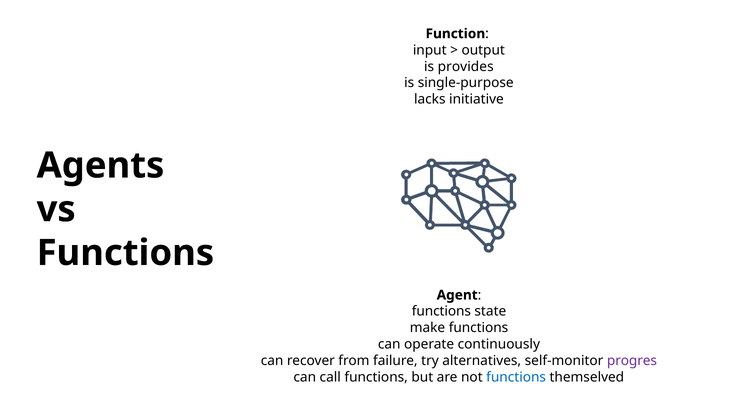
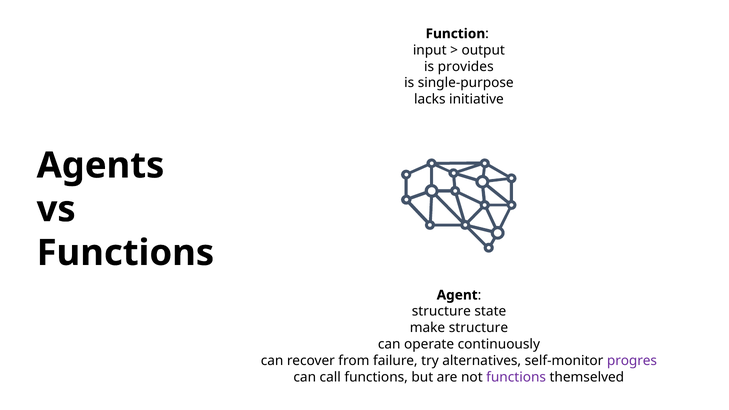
functions: functions -> structure (441, 312)
make functions: functions -> structure (478, 328)
functions colour: blue -> purple (516, 377)
